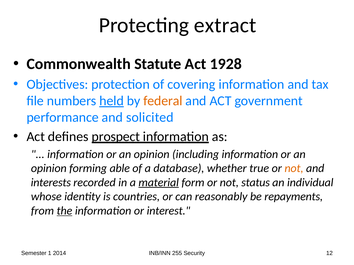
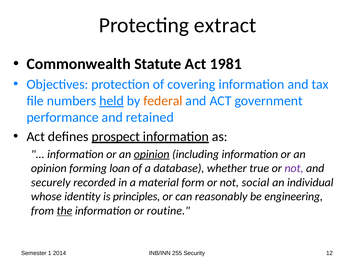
1928: 1928 -> 1981 (226, 64)
solicited: solicited -> retained (150, 118)
opinion underline: none -> present (152, 154)
able: able -> loan (120, 169)
not colour: orange -> purple (294, 169)
interests: interests -> securely (51, 183)
material underline: present -> none (159, 183)
status: status -> social (255, 183)
countries: countries -> principles (137, 197)
repayments: repayments -> engineering (294, 197)
interest: interest -> routine (168, 211)
